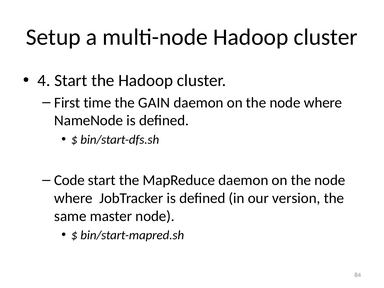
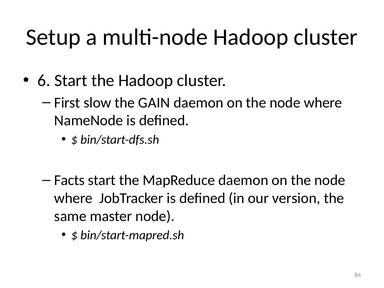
4: 4 -> 6 (44, 81)
time: time -> slow (97, 103)
Code: Code -> Facts (69, 180)
